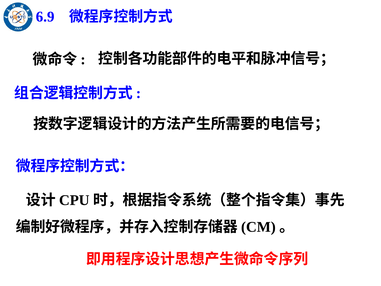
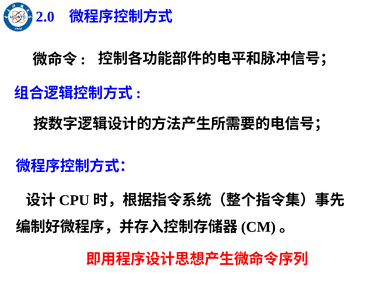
6.9: 6.9 -> 2.0 (45, 17)
